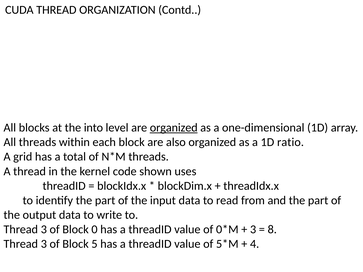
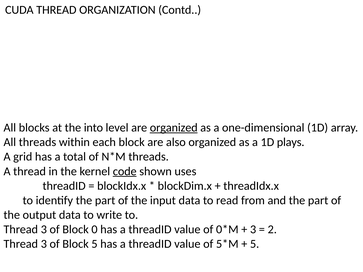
ratio: ratio -> plays (291, 142)
code underline: none -> present (125, 171)
8: 8 -> 2 (272, 229)
4: 4 -> 5 (255, 244)
